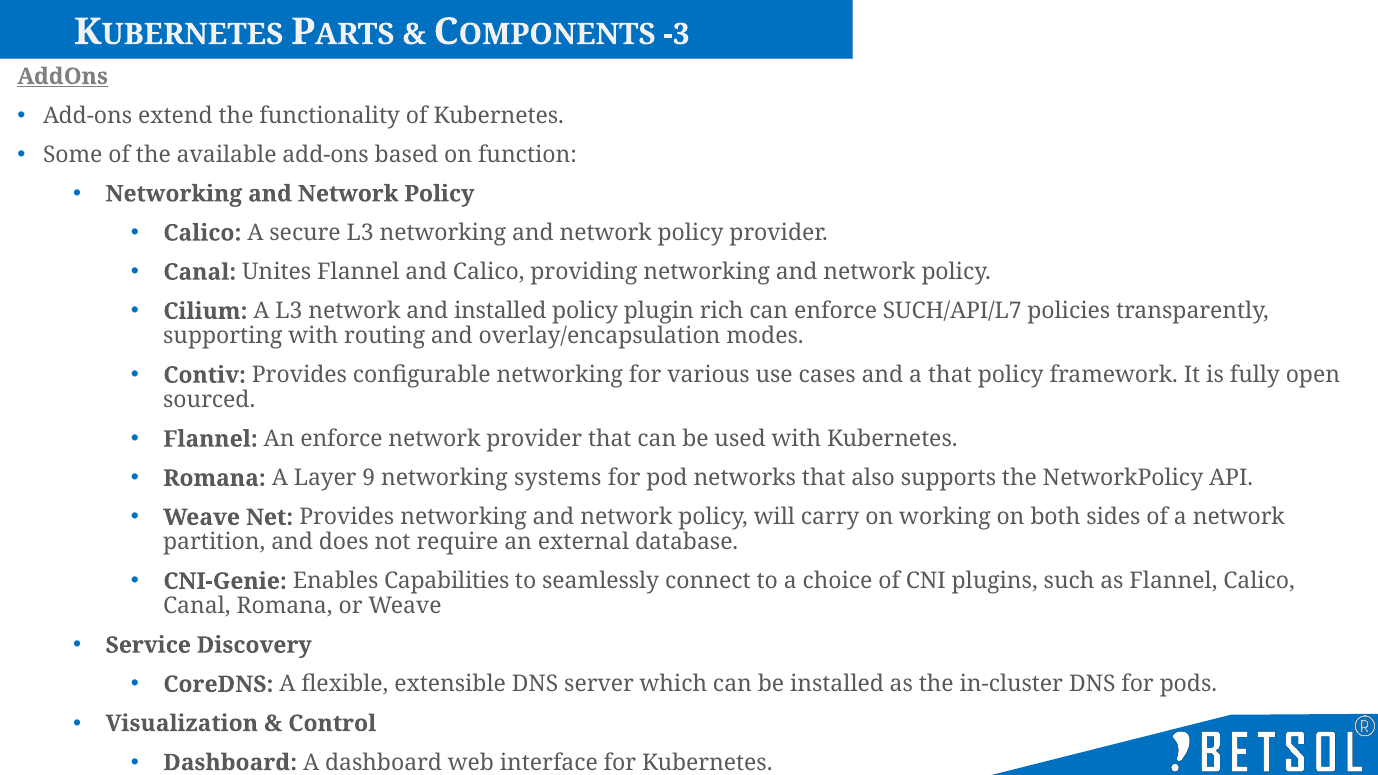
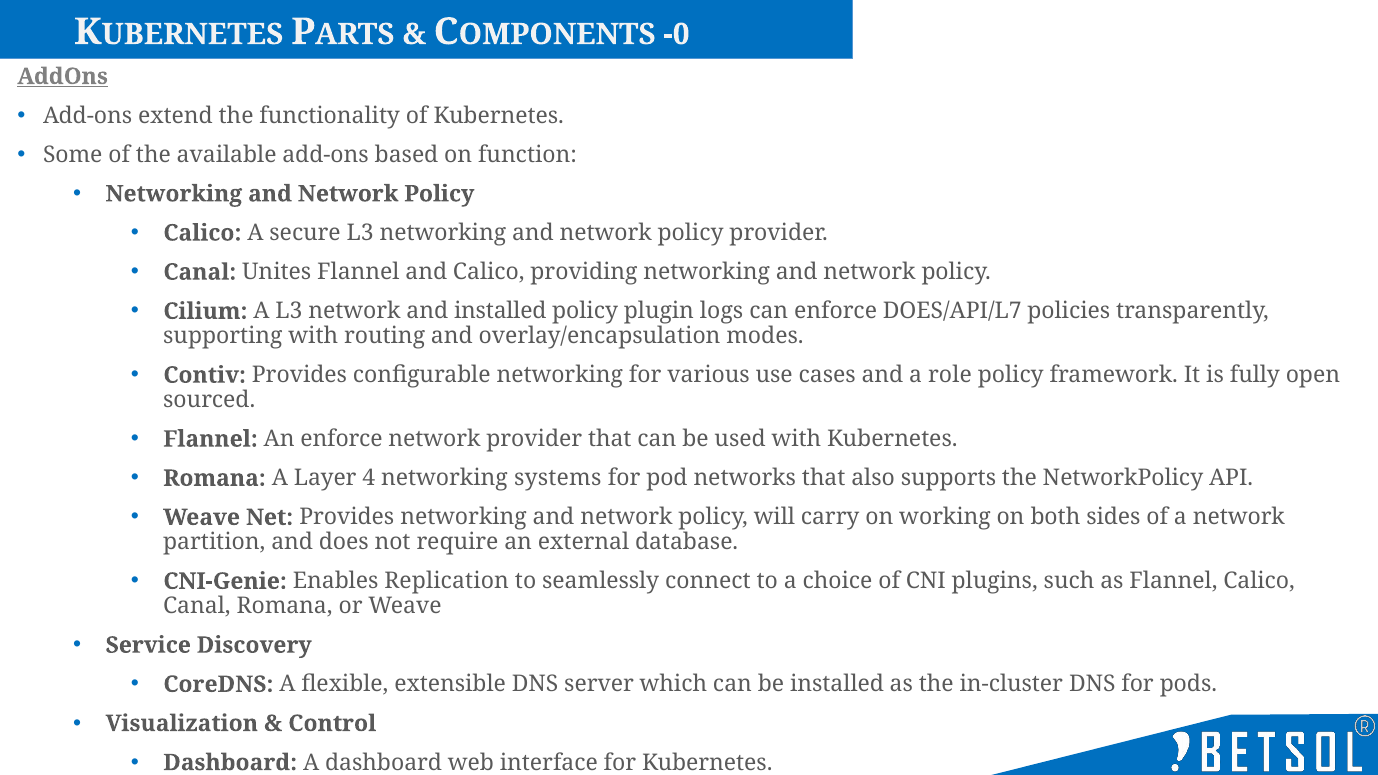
-3: -3 -> -0 (677, 34)
rich: rich -> logs (722, 311)
SUCH/API/L7: SUCH/API/L7 -> DOES/API/L7 (952, 311)
a that: that -> role (950, 375)
9: 9 -> 4 (369, 478)
Capabilities: Capabilities -> Replication (447, 581)
